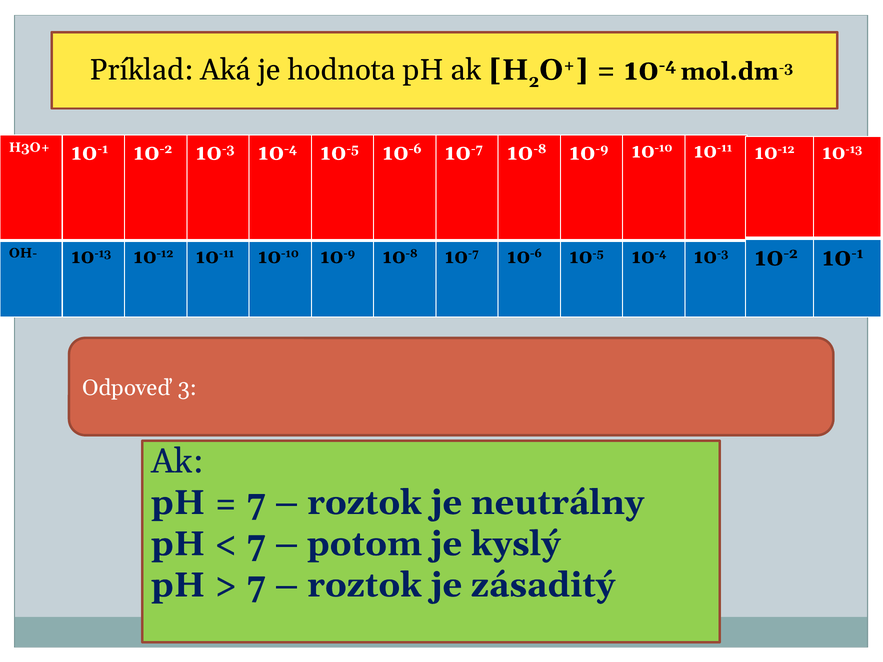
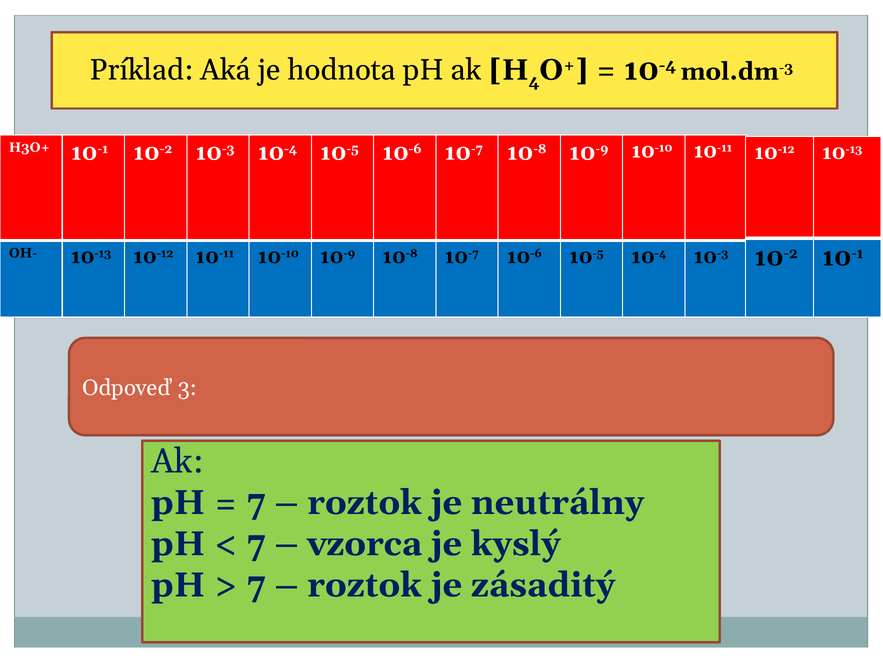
2: 2 -> 4 (534, 81)
potom: potom -> vzorca (365, 544)
